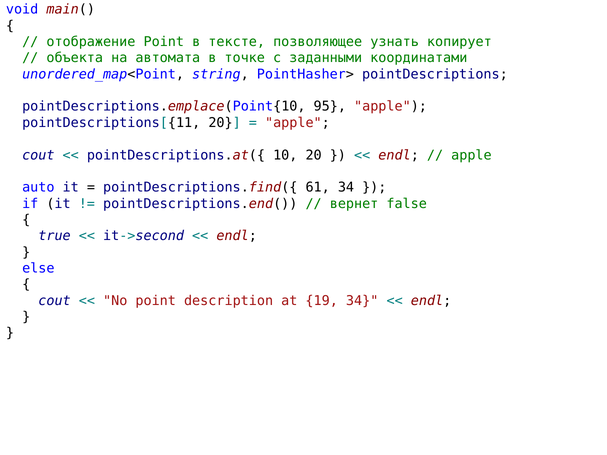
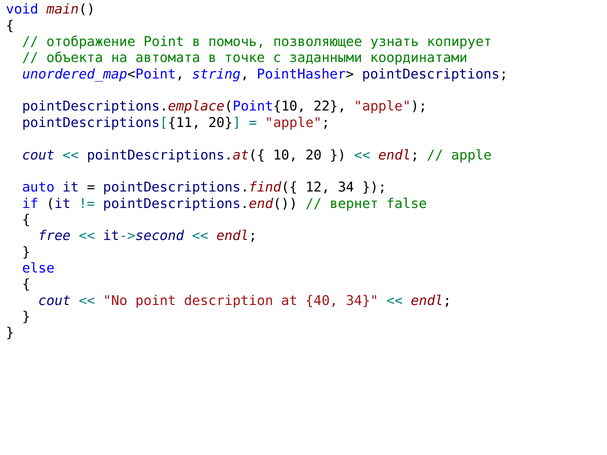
тексте: тексте -> помочь (237, 42)
95: 95 -> 22 (330, 107)
61: 61 -> 12 (318, 187)
true: true -> free (55, 236)
19: 19 -> 40 (322, 301)
